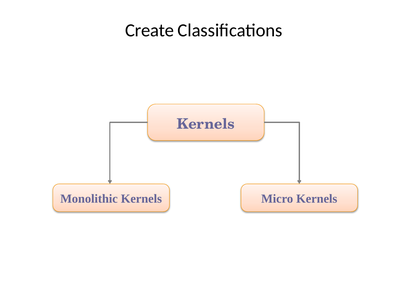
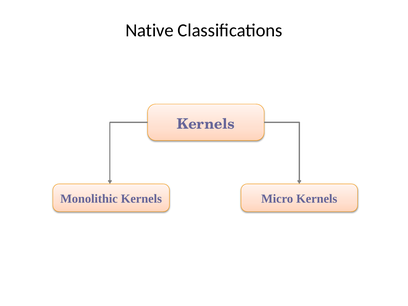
Create: Create -> Native (149, 30)
